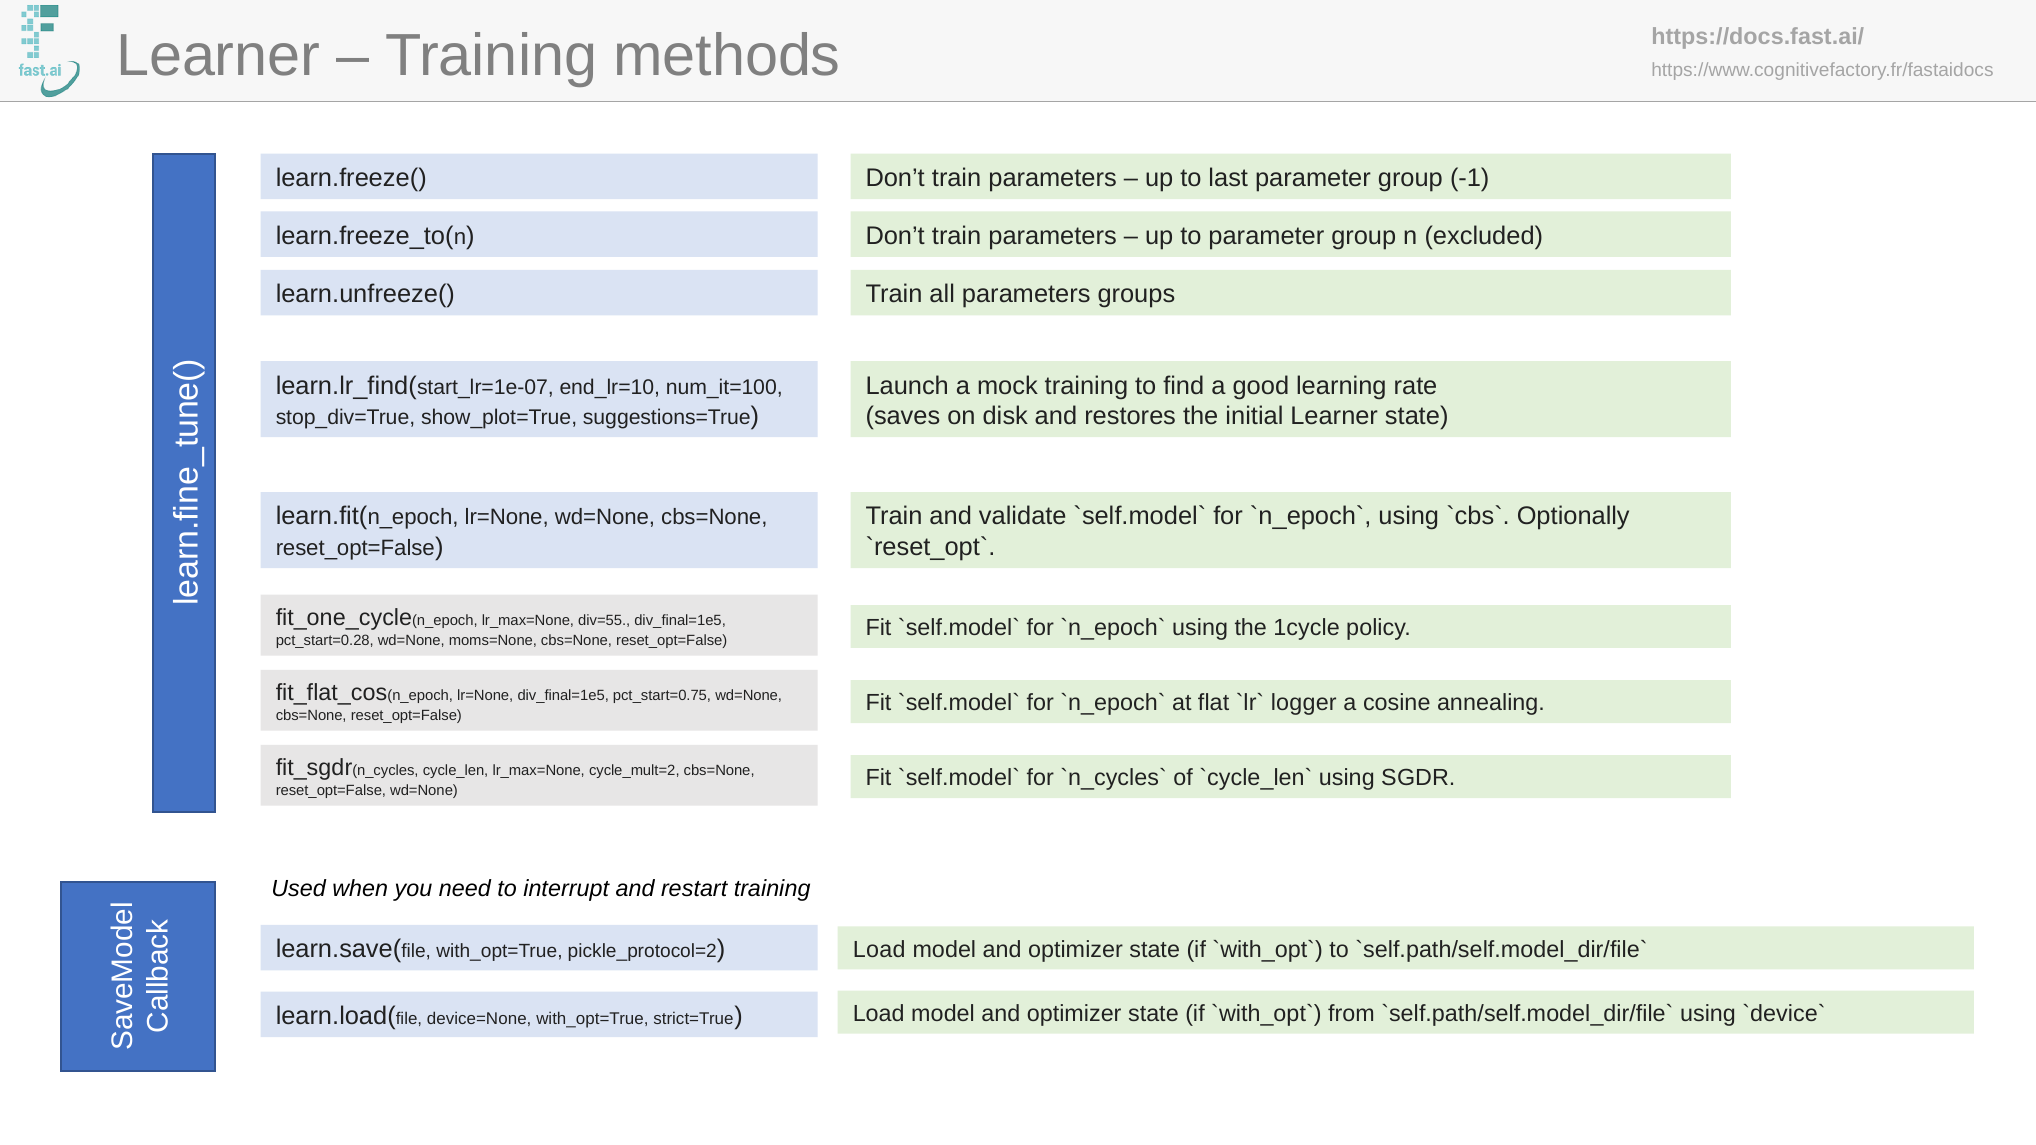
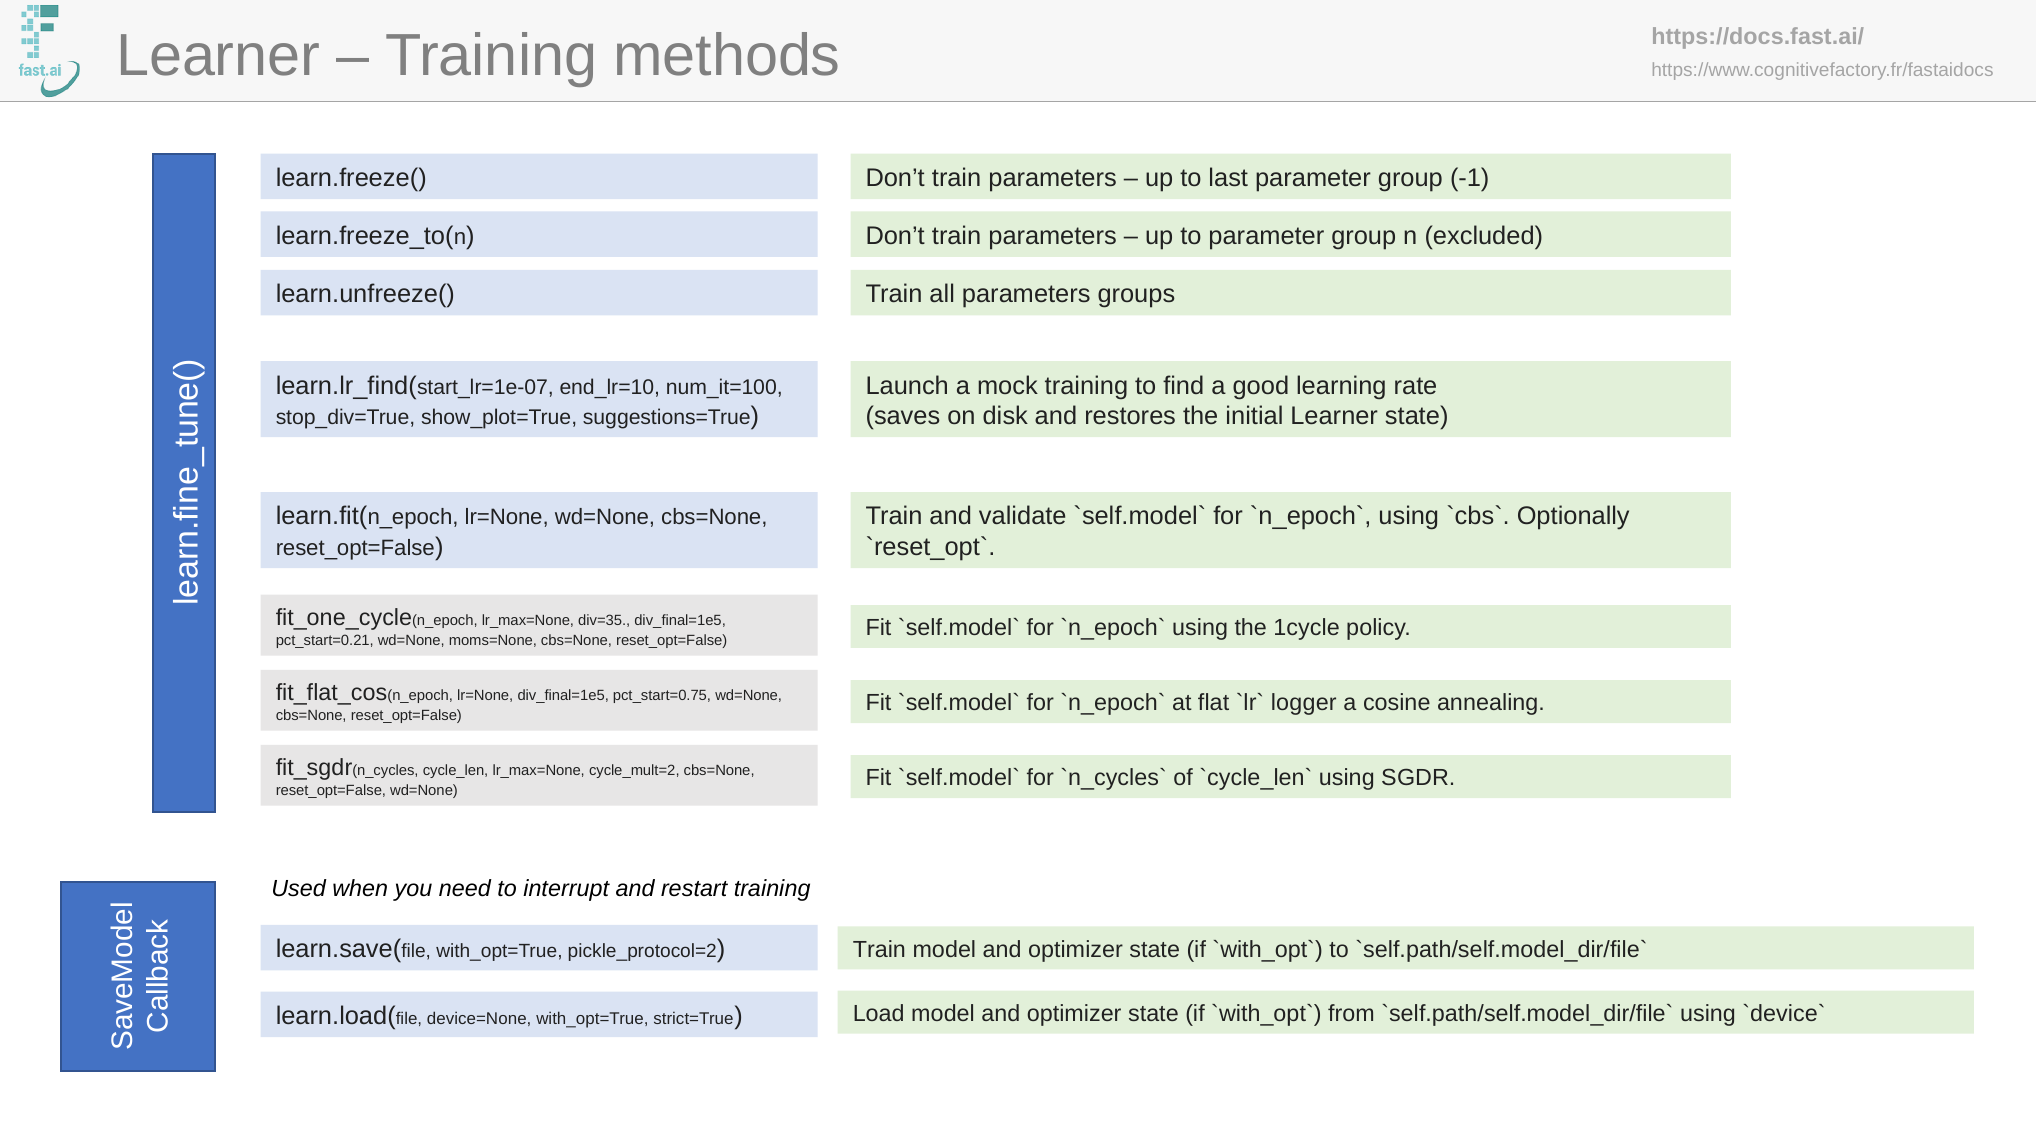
div=55: div=55 -> div=35 (604, 621)
pct_start=0.28: pct_start=0.28 -> pct_start=0.21 (325, 640)
Load: Load -> Train (879, 950)
